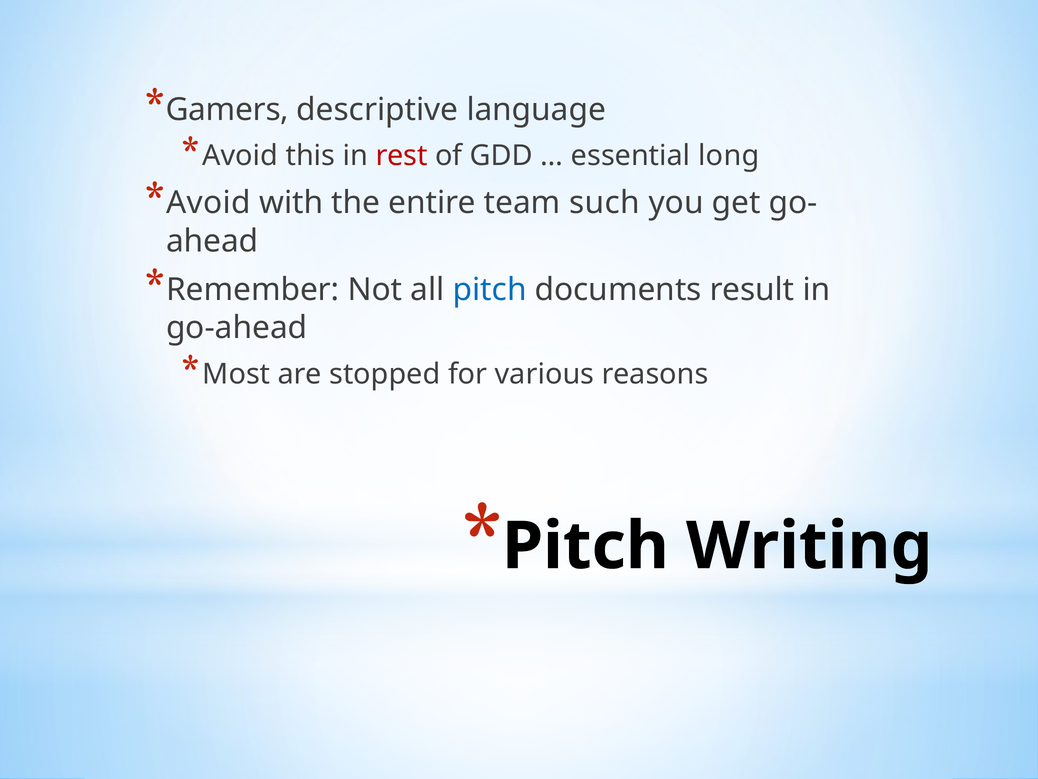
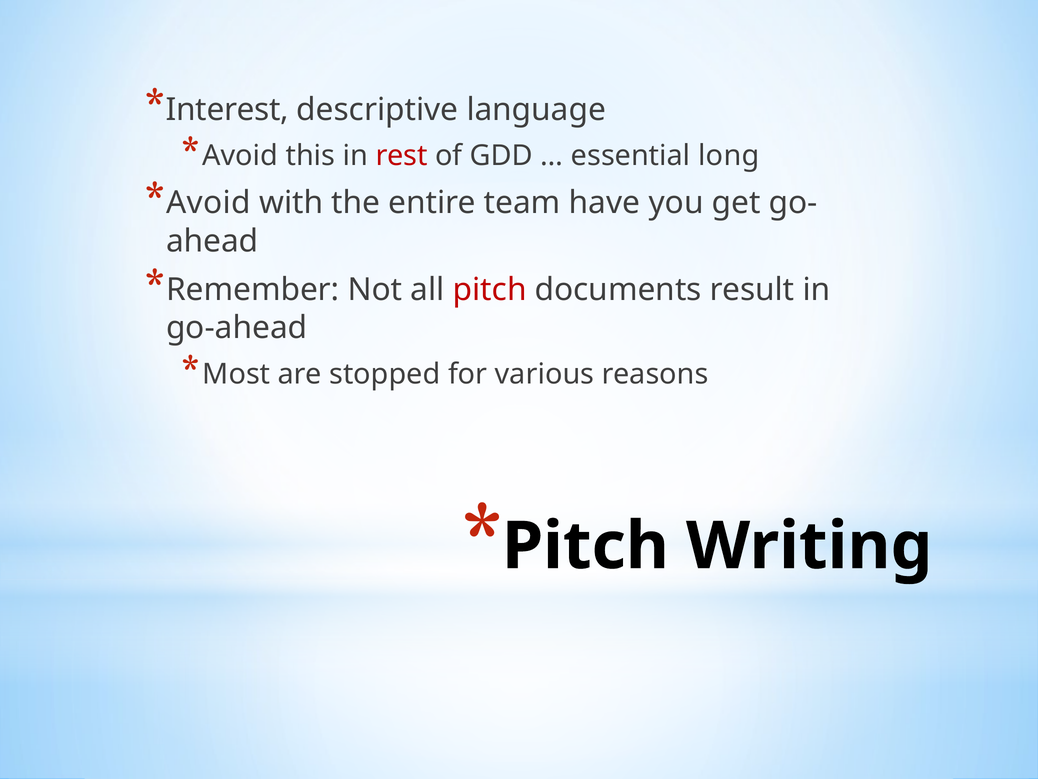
Gamers: Gamers -> Interest (227, 109)
such: such -> have (605, 203)
pitch colour: blue -> red (490, 290)
